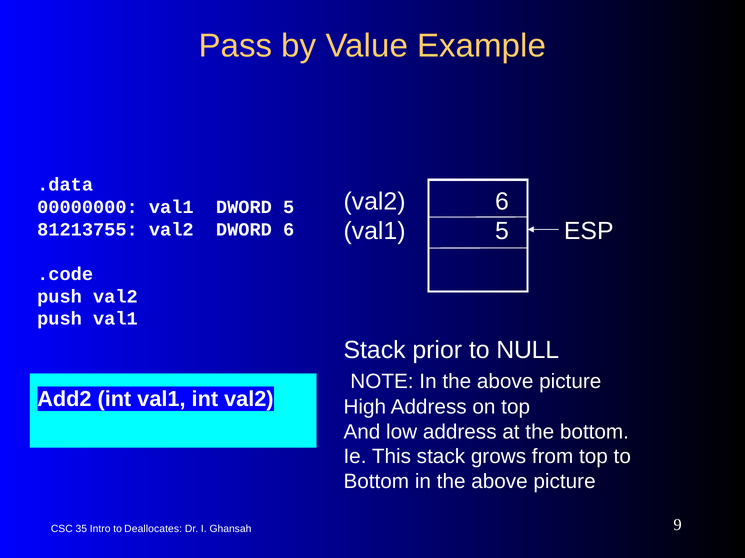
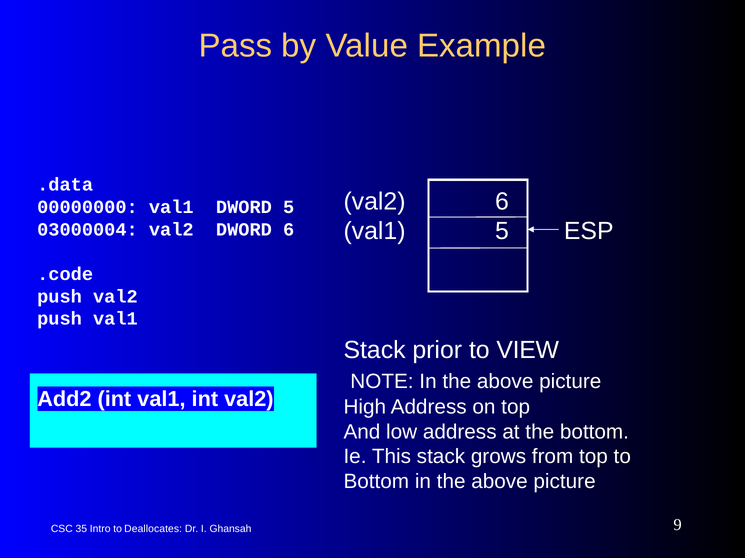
81213755: 81213755 -> 03000004 (87, 230)
NULL: NULL -> VIEW (528, 351)
